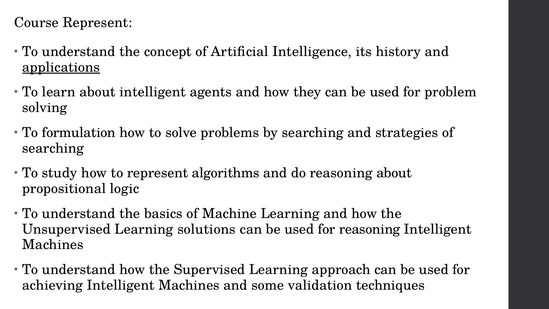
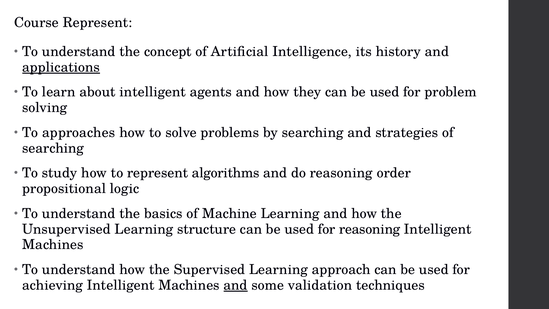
formulation: formulation -> approaches (79, 132)
reasoning about: about -> order (394, 173)
solutions: solutions -> structure (207, 229)
and underline: none -> present (236, 285)
